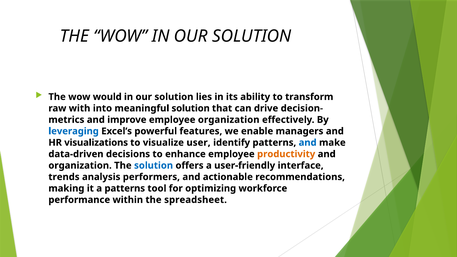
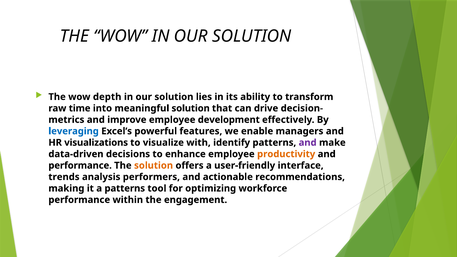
would: would -> depth (107, 97)
with: with -> time (80, 108)
employee organization: organization -> development (229, 120)
user: user -> with (199, 143)
and colour: blue -> purple (308, 143)
organization: organization -> performance (80, 166)
solution colour: blue -> orange (154, 166)
spreadsheet: spreadsheet -> engagement (196, 200)
